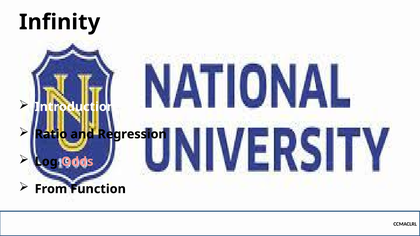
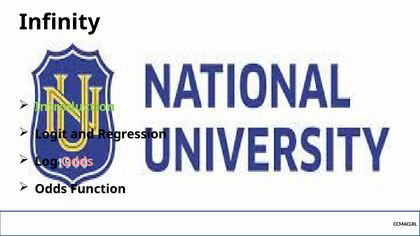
Introduction colour: white -> light green (75, 107)
Ratio: Ratio -> Logit (51, 134)
From: From -> Odds (51, 189)
